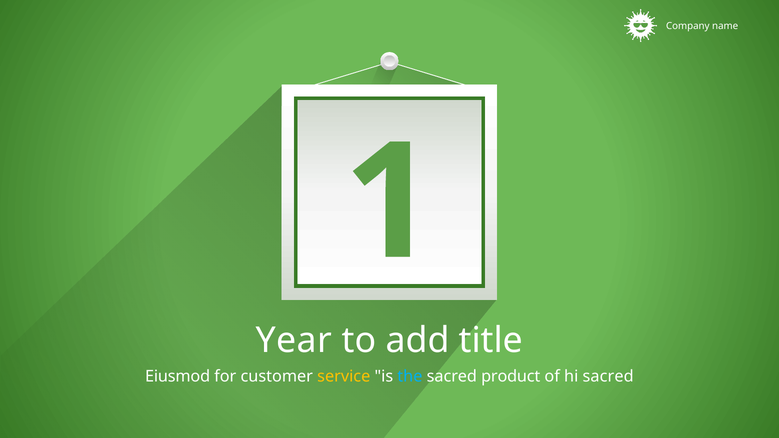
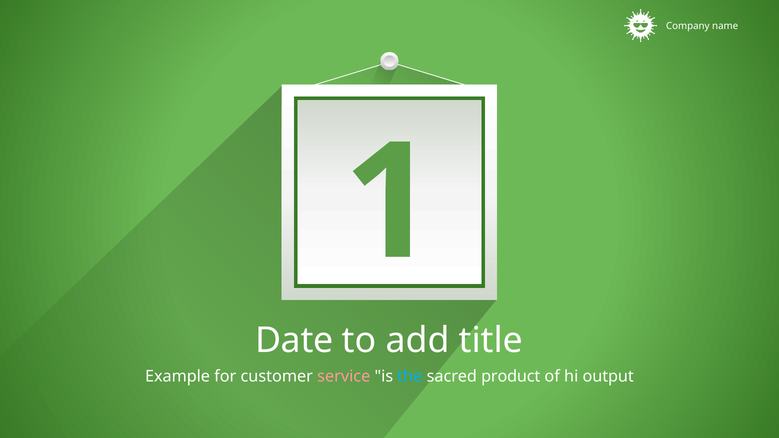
Year: Year -> Date (294, 341)
Eiusmod: Eiusmod -> Example (178, 377)
service colour: yellow -> pink (344, 377)
hi sacred: sacred -> output (608, 377)
